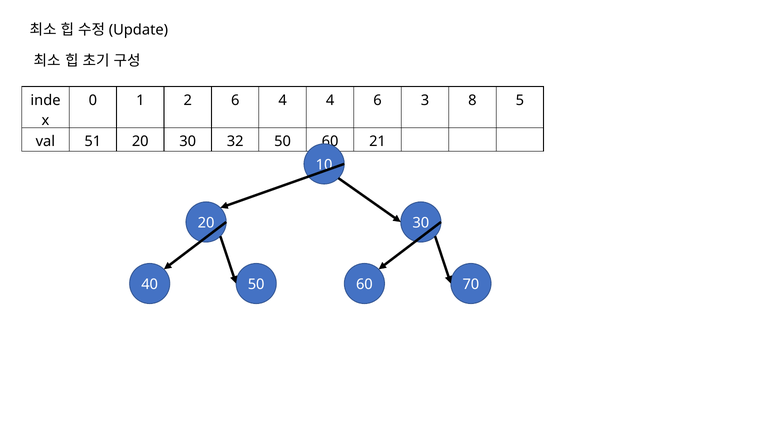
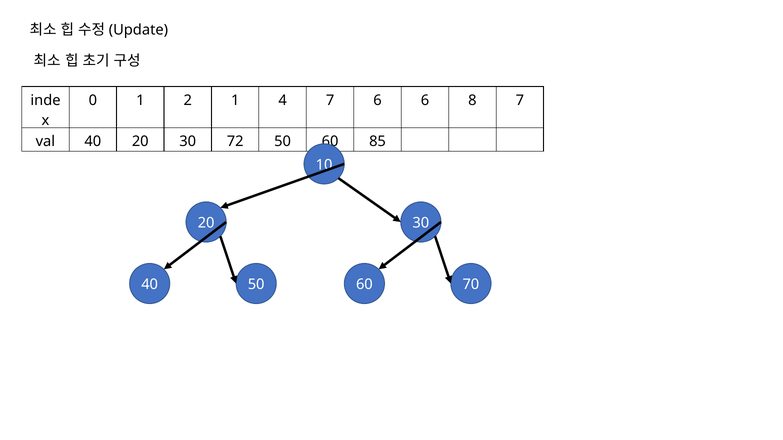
2 6: 6 -> 1 (235, 100)
4 4: 4 -> 7 (330, 100)
6 3: 3 -> 6 (425, 100)
8 5: 5 -> 7 (520, 100)
val 51: 51 -> 40 (93, 141)
32: 32 -> 72 (235, 141)
21: 21 -> 85 (378, 141)
